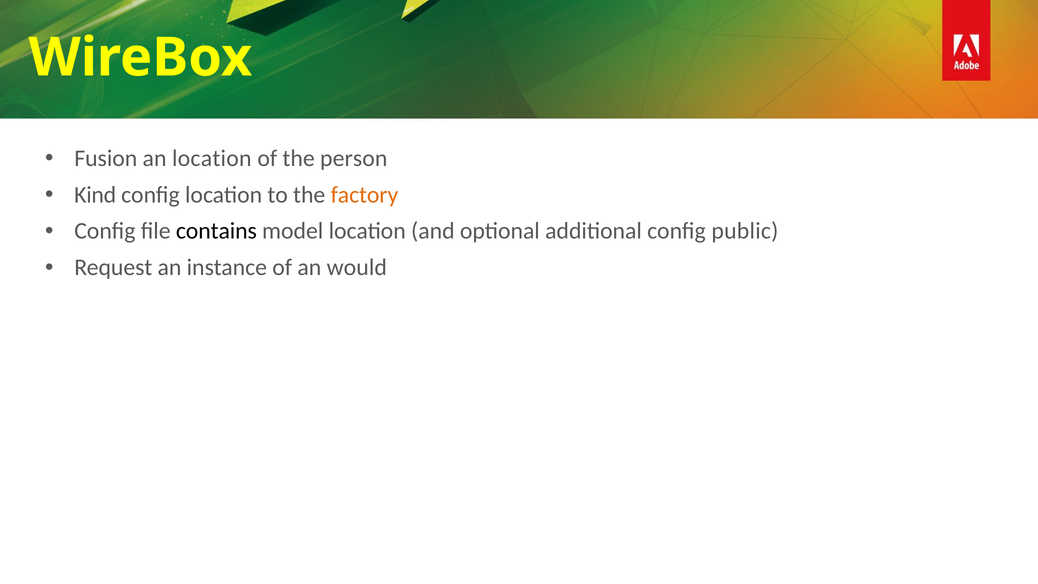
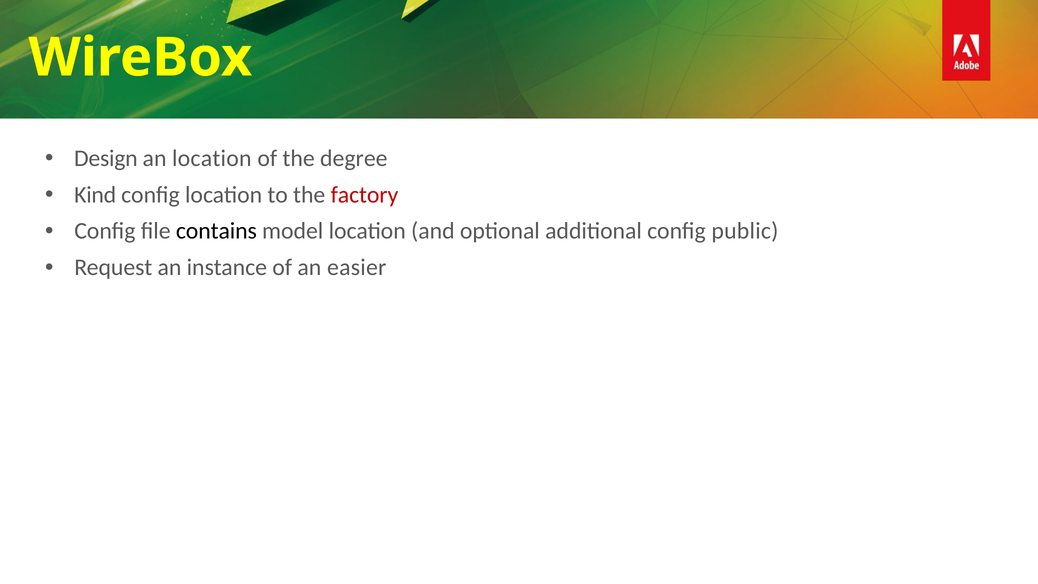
Fusion: Fusion -> Design (106, 158)
person: person -> degree (354, 158)
factory colour: orange -> red (365, 195)
would: would -> easier (357, 268)
